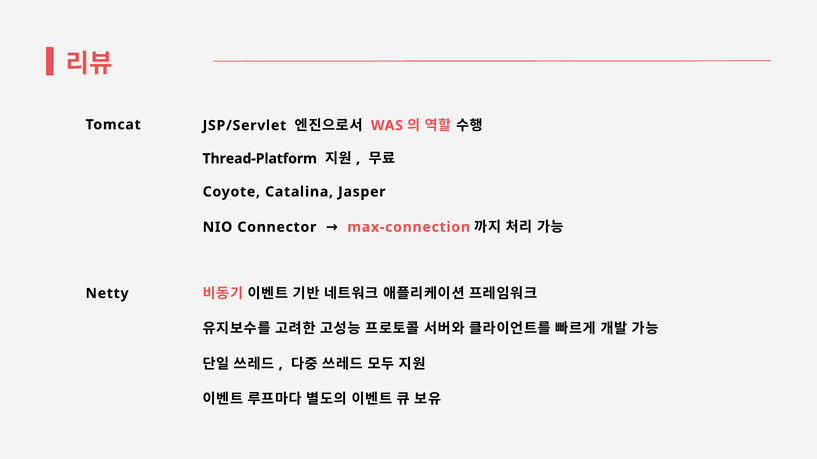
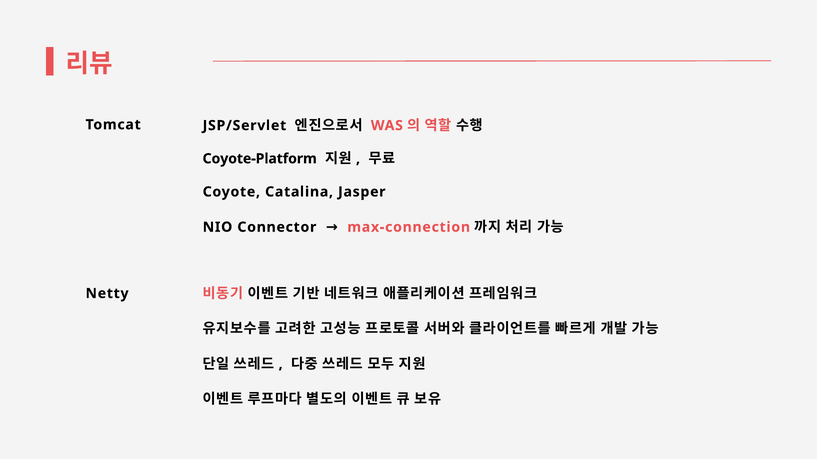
Thread-Platform: Thread-Platform -> Coyote-Platform (260, 159)
